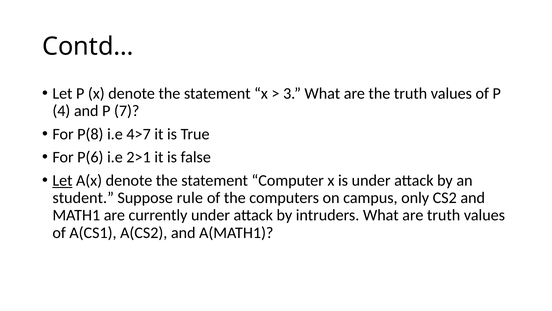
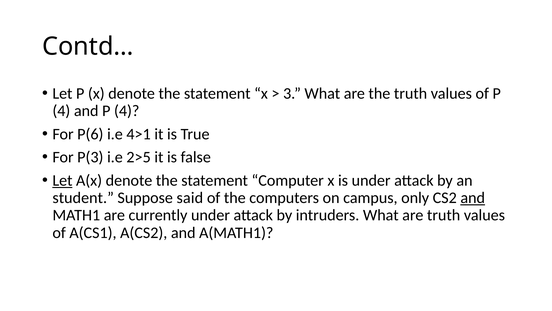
and P 7: 7 -> 4 (127, 111)
P(8: P(8 -> P(6 (90, 134)
4>7: 4>7 -> 4>1 (139, 134)
P(6: P(6 -> P(3 (90, 157)
2>1: 2>1 -> 2>5 (139, 157)
rule: rule -> said (190, 198)
and underline: none -> present (473, 198)
